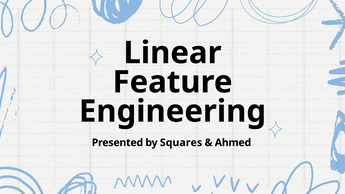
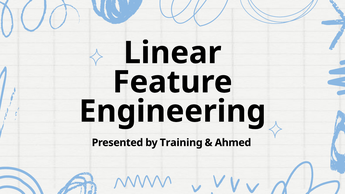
Squares: Squares -> Training (181, 143)
